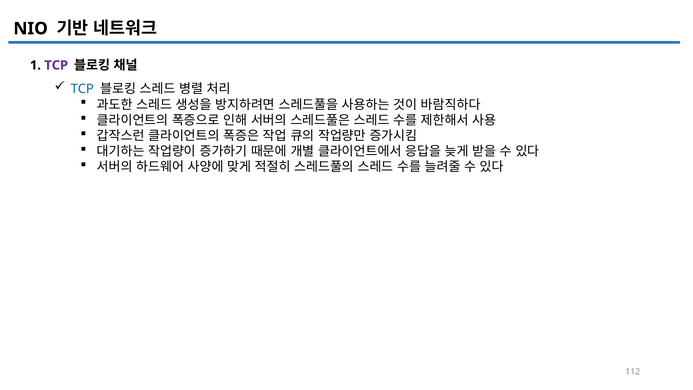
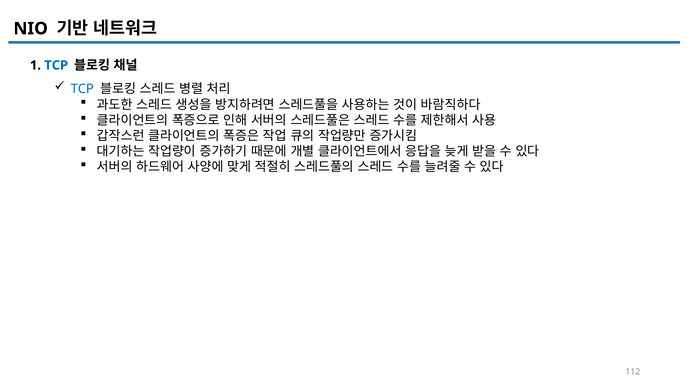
TCP colour: purple -> blue (56, 65)
